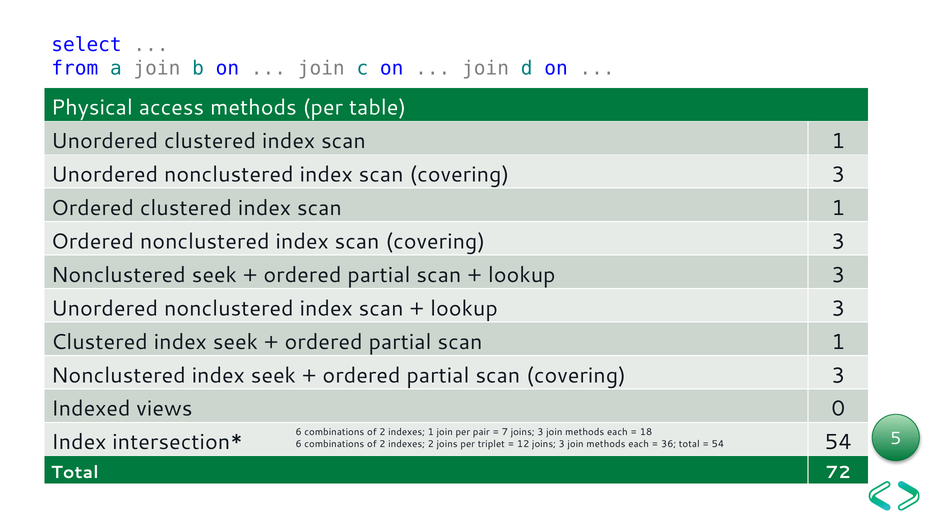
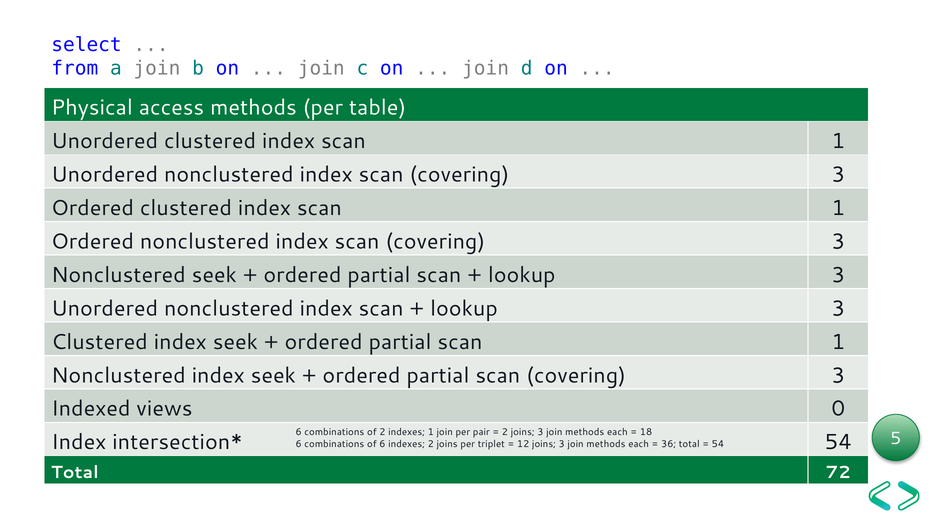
7: 7 -> 2 (505, 432)
2: 2 -> 6 (382, 444)
